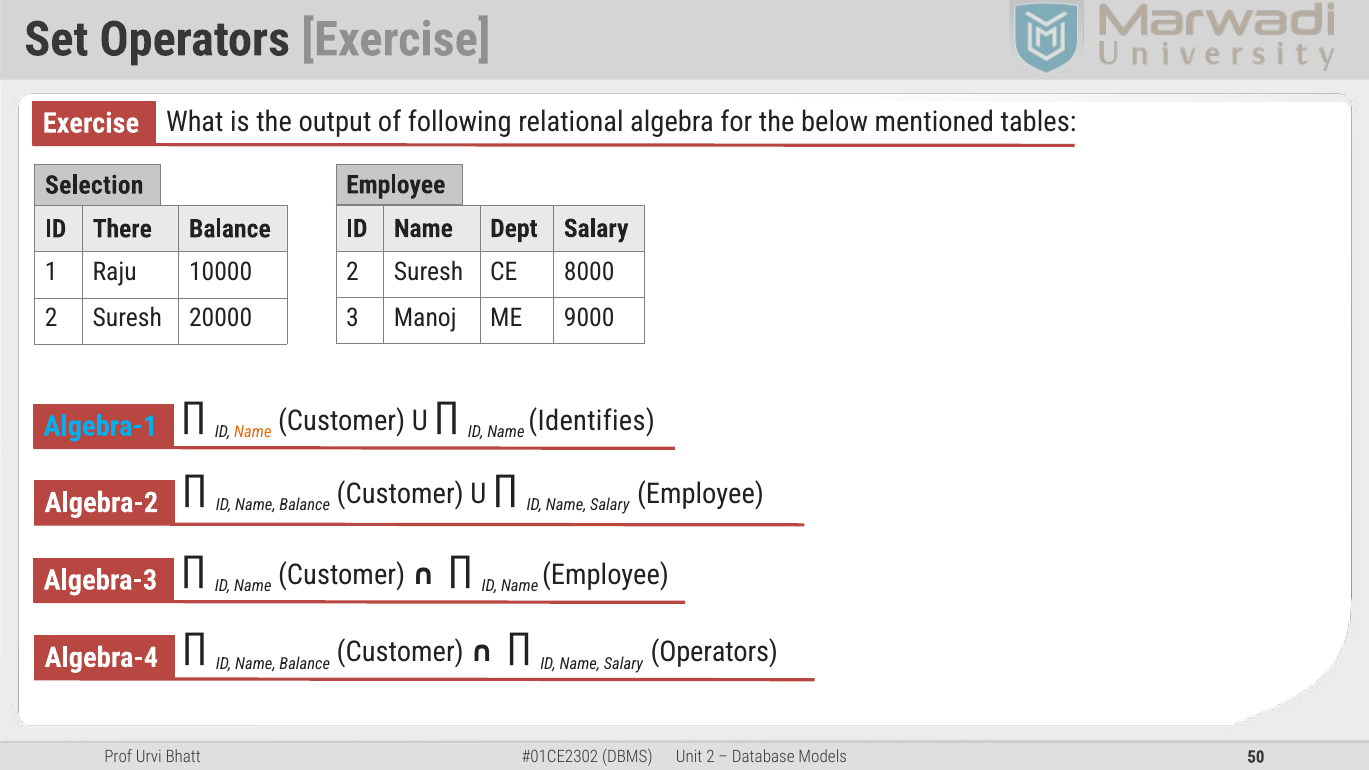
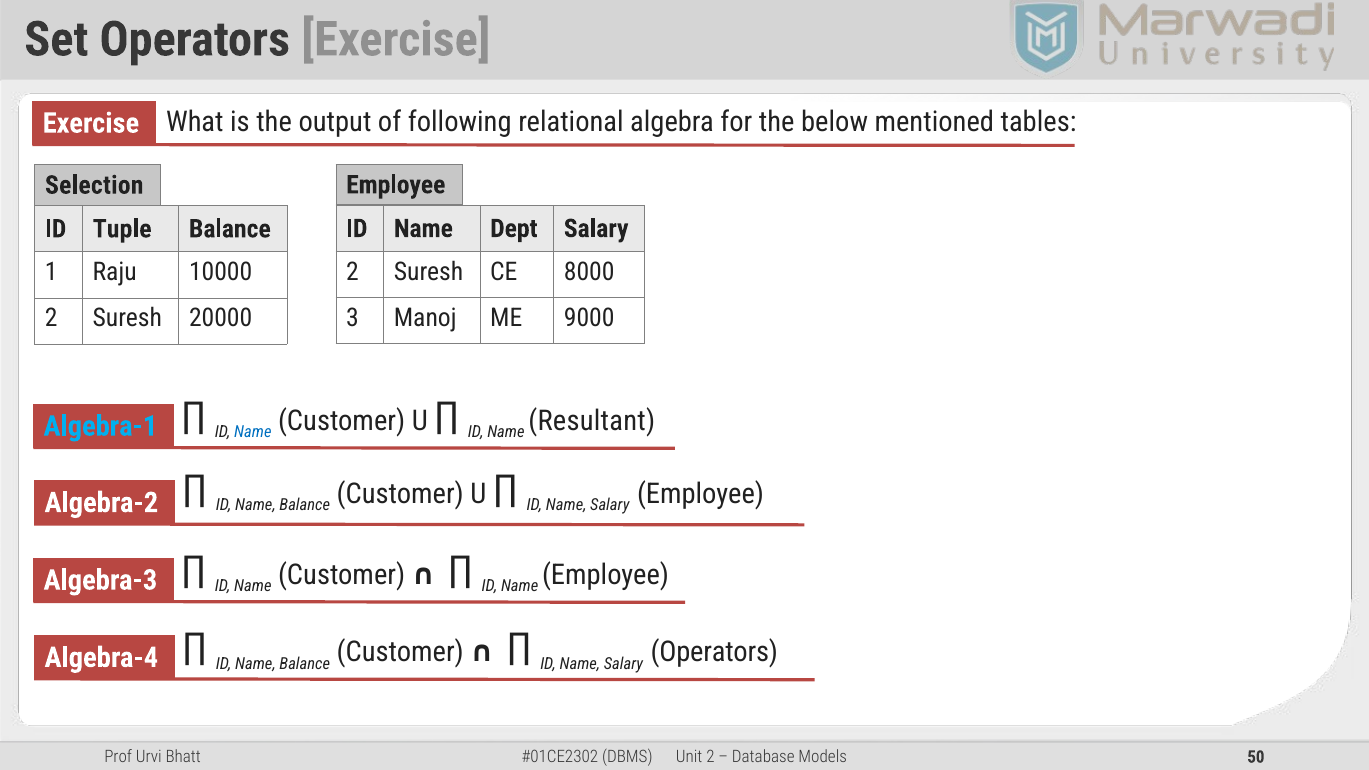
There: There -> Tuple (122, 229)
Name colour: orange -> blue (253, 432)
Identifies: Identifies -> Resultant (592, 421)
